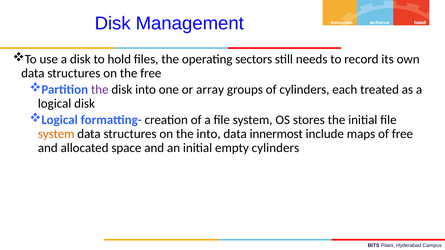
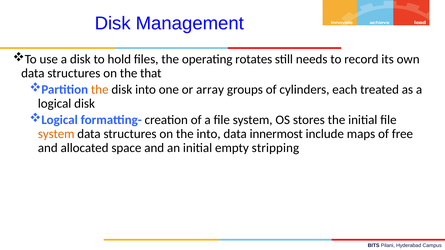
sectors: sectors -> rotates (254, 59)
the free: free -> that (151, 73)
the colour: purple -> orange (100, 90)
empty cylinders: cylinders -> stripping (275, 148)
